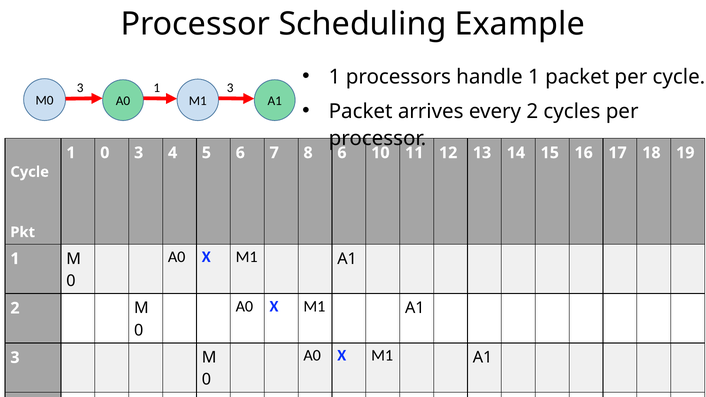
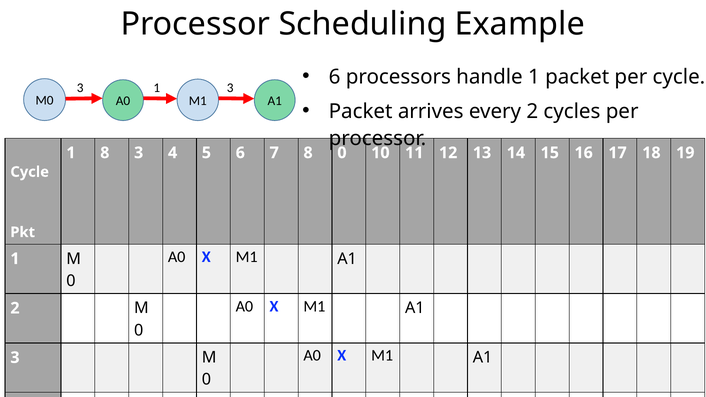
1: 1 -> 6 (335, 77)
1 0: 0 -> 8 (105, 153)
8 6: 6 -> 0 (342, 153)
